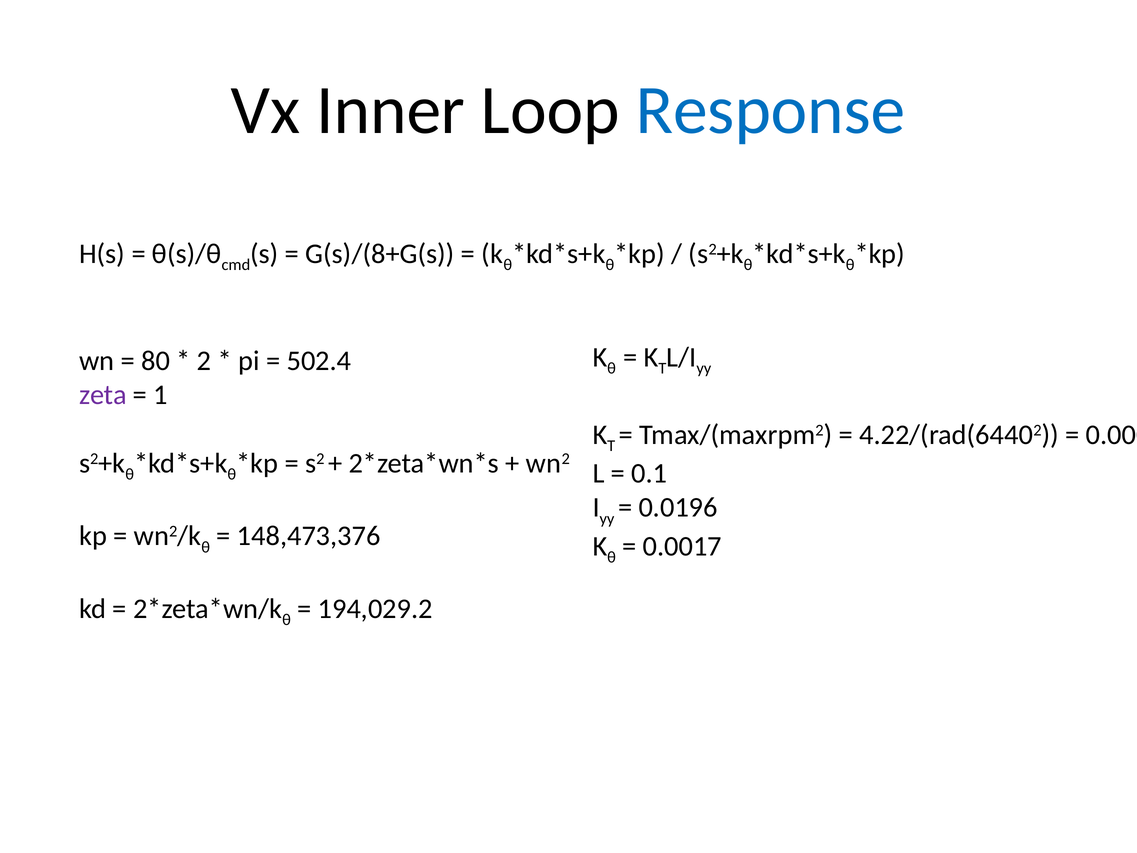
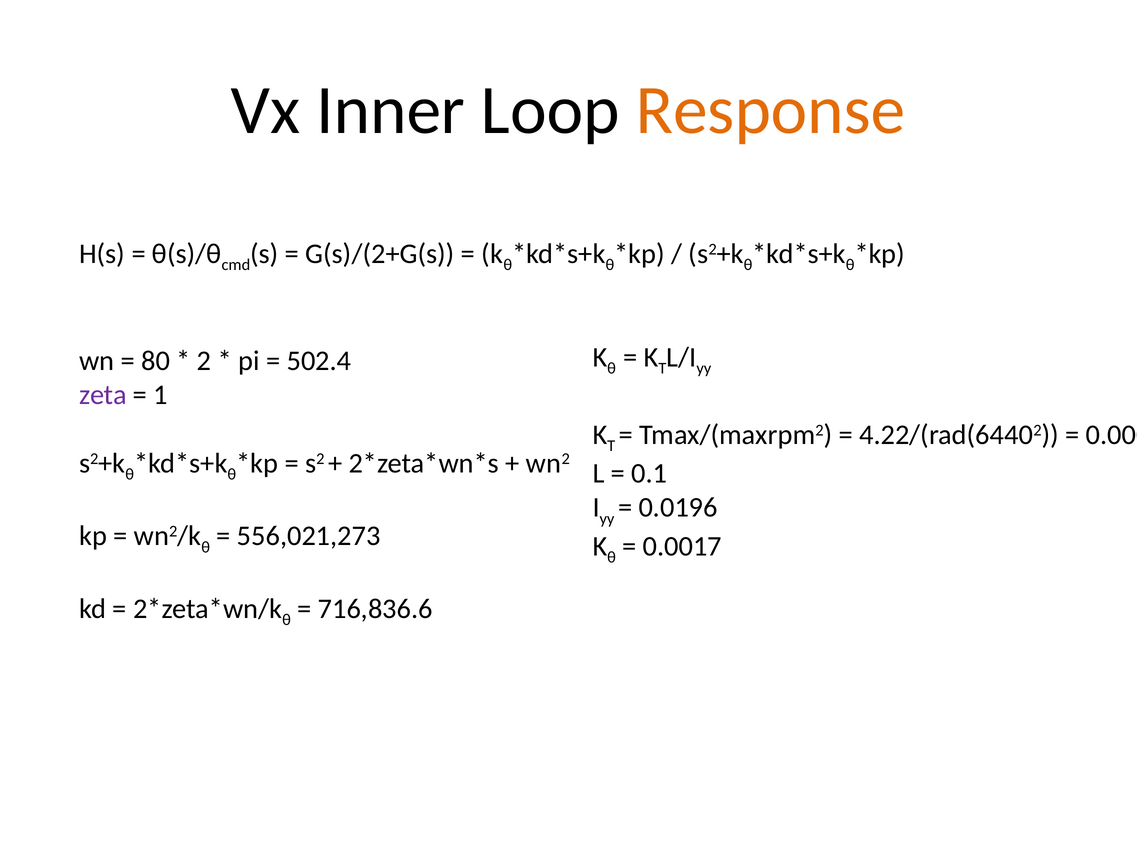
Response colour: blue -> orange (770, 110)
G(s)/(8+G(s: G(s)/(8+G(s -> G(s)/(2+G(s (380, 254)
148,473,376: 148,473,376 -> 556,021,273 (309, 536)
194,029.2: 194,029.2 -> 716,836.6 (375, 609)
